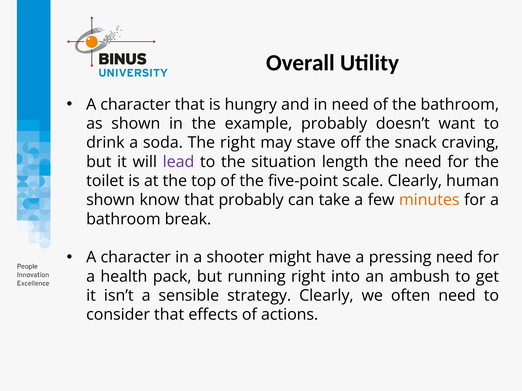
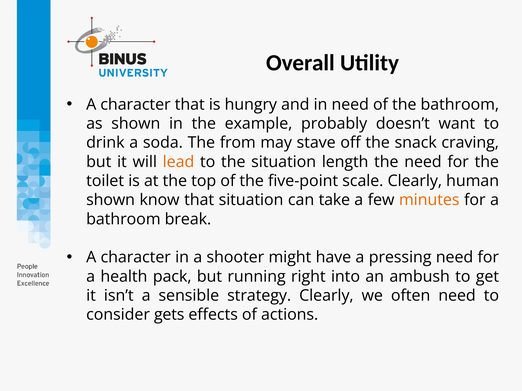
The right: right -> from (238, 143)
lead colour: purple -> orange (179, 162)
that probably: probably -> situation (251, 200)
consider that: that -> gets (169, 315)
